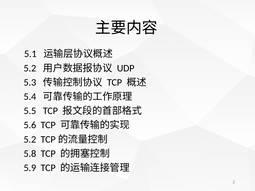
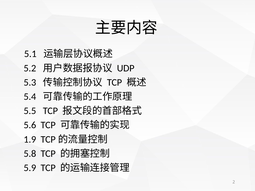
5.2: 5.2 -> 1.9 (30, 140)
